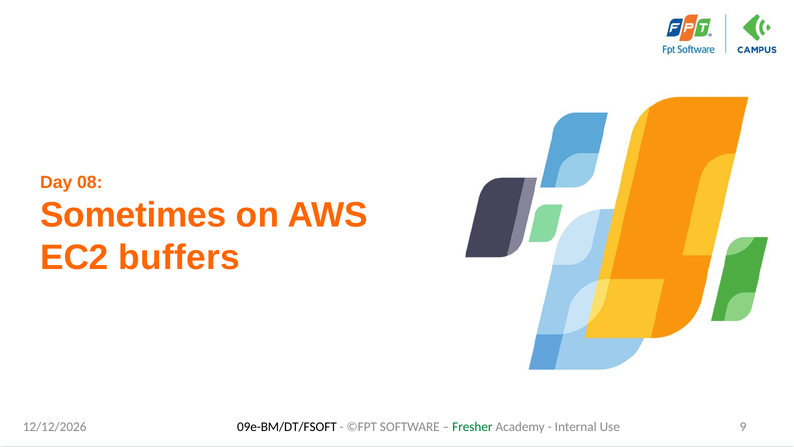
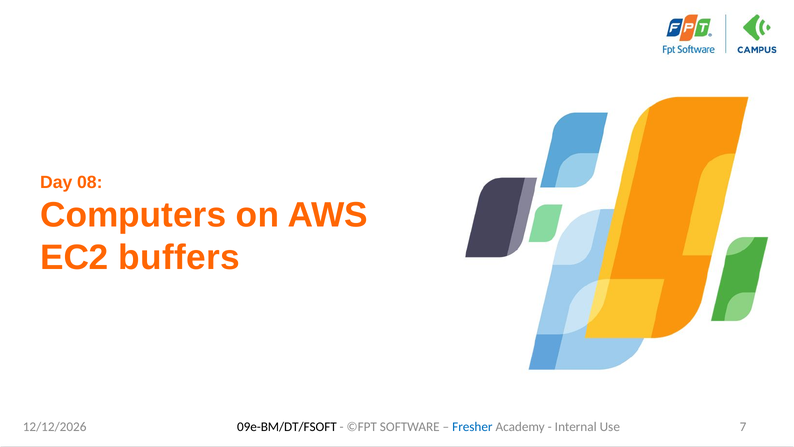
Sometimes: Sometimes -> Computers (133, 215)
Fresher colour: green -> blue (472, 427)
9: 9 -> 7 (743, 427)
